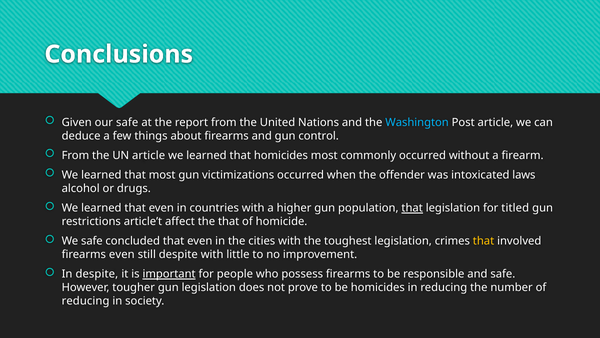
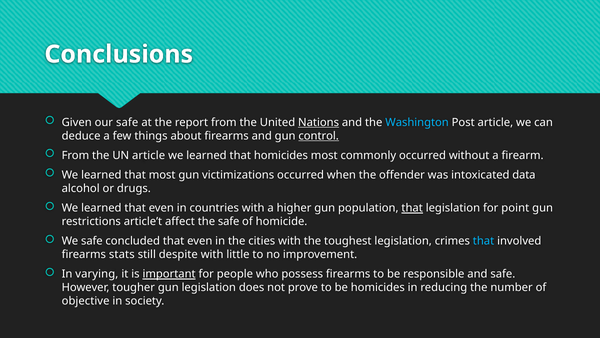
Nations underline: none -> present (319, 122)
control underline: none -> present (319, 136)
laws: laws -> data (524, 175)
titled: titled -> point (515, 208)
the that: that -> safe (229, 221)
that colour: yellow -> light blue (484, 241)
firearms even: even -> stats (122, 254)
In despite: despite -> varying (97, 274)
reducing: reducing -> objective (86, 301)
